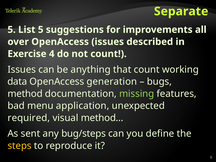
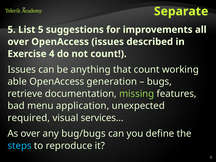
data: data -> able (17, 82)
method: method -> retrieve (25, 94)
method…: method… -> services… (102, 118)
As sent: sent -> over (31, 134)
bug/steps: bug/steps -> bug/bugs (84, 134)
steps colour: yellow -> light blue (20, 146)
